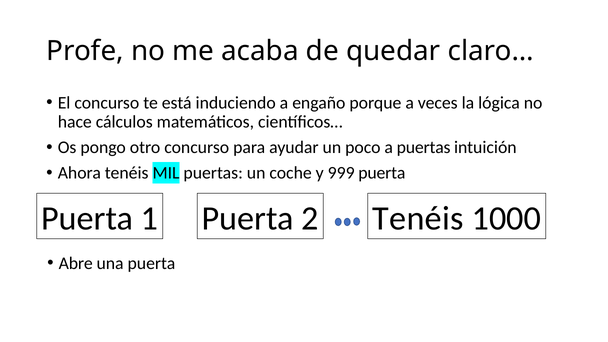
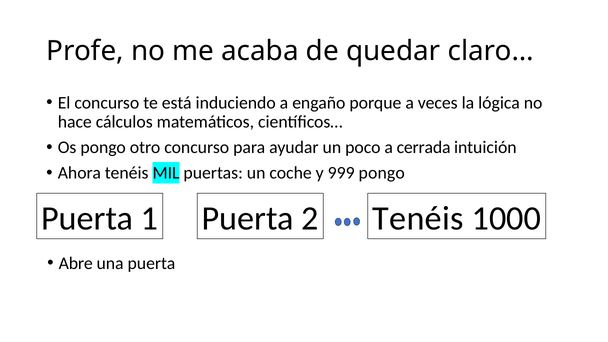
a puertas: puertas -> cerrada (424, 147)
999 puerta: puerta -> pongo (382, 173)
